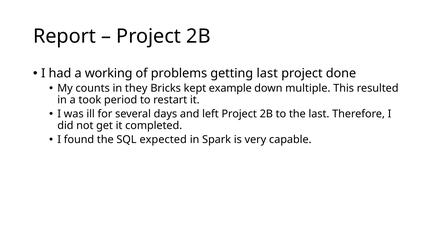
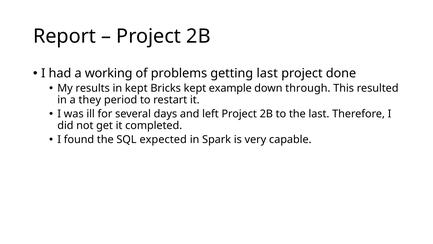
counts: counts -> results (93, 88)
in they: they -> kept (136, 88)
multiple: multiple -> through (308, 88)
took: took -> they (90, 100)
